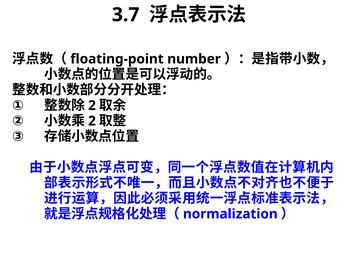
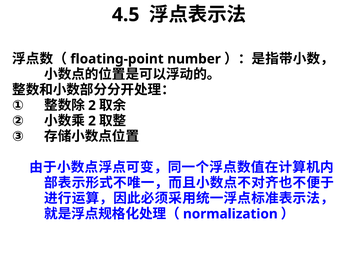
3.7: 3.7 -> 4.5 (126, 15)
